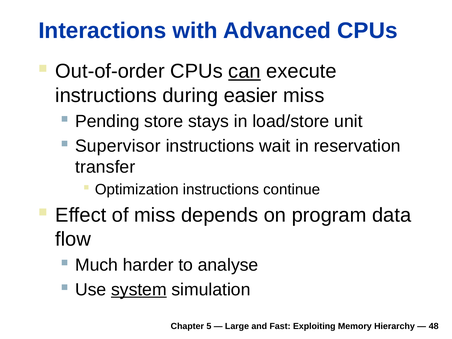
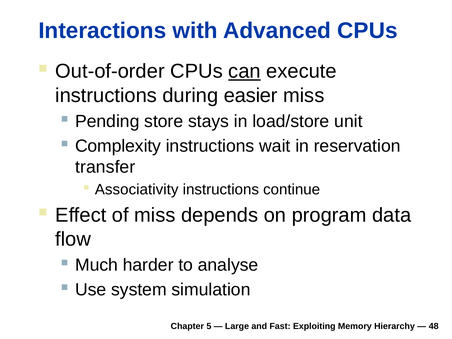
Supervisor: Supervisor -> Complexity (118, 146)
Optimization: Optimization -> Associativity (137, 190)
system underline: present -> none (139, 290)
